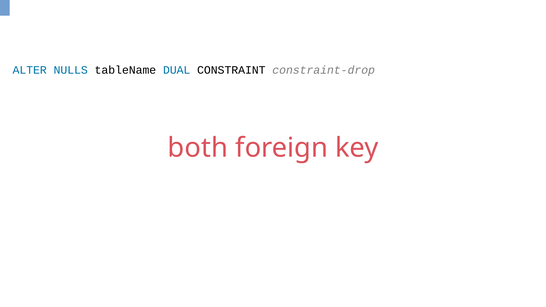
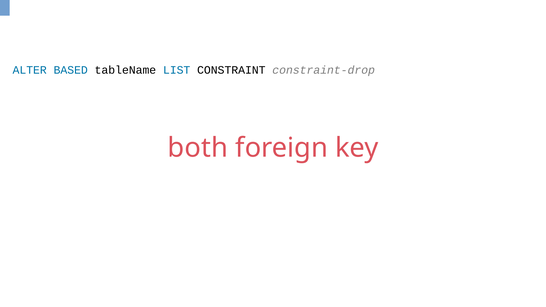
NULLS: NULLS -> BASED (71, 70)
DUAL: DUAL -> LIST (177, 70)
